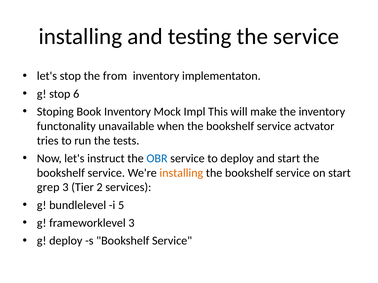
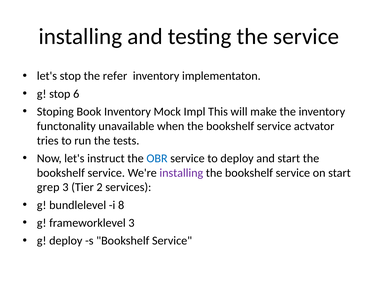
from: from -> refer (115, 76)
installing colour: orange -> purple (181, 173)
5: 5 -> 8 (121, 205)
